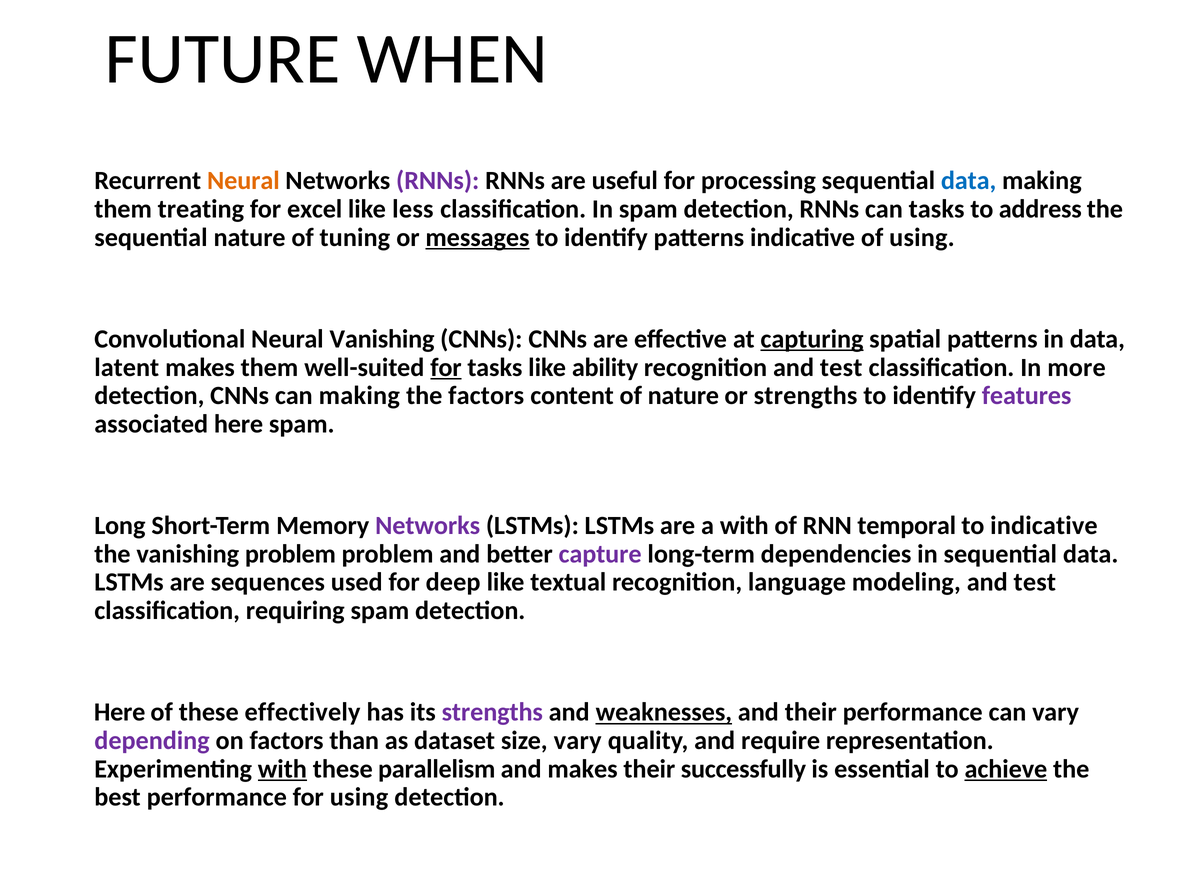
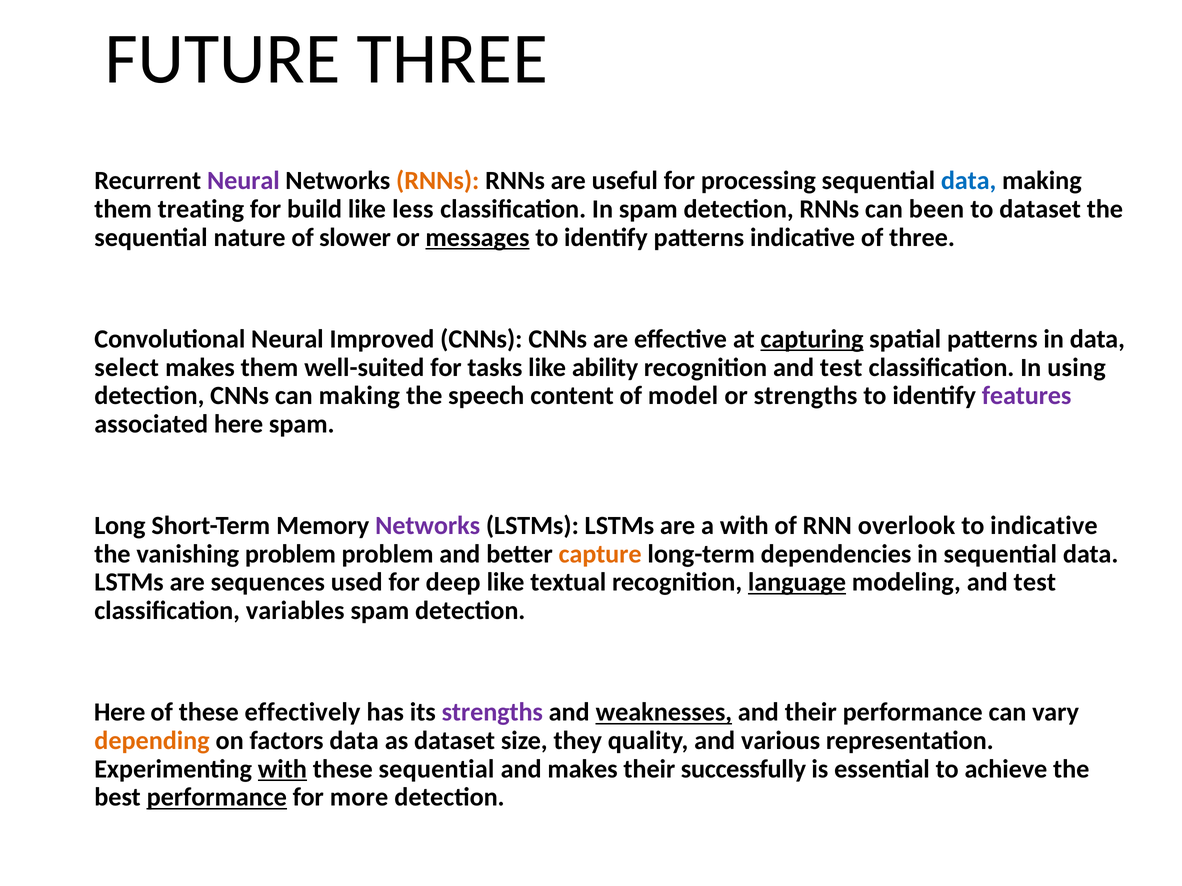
FUTURE WHEN: WHEN -> THREE (452, 59)
Neural colour: orange -> purple (243, 181)
RNNs colour: purple -> orange (438, 181)
excel: excel -> build (315, 209)
can tasks: tasks -> been (937, 209)
to address: address -> dataset (1040, 209)
tuning: tuning -> slower (355, 238)
of using: using -> three (922, 238)
Neural Vanishing: Vanishing -> Improved (382, 339)
latent: latent -> select (127, 368)
for underline: present -> none (446, 368)
more: more -> using (1076, 368)
the factors: factors -> speech (486, 396)
of nature: nature -> model (683, 396)
temporal: temporal -> overlook (907, 526)
capture colour: purple -> orange (600, 554)
language underline: none -> present (797, 583)
requiring: requiring -> variables (295, 611)
depending colour: purple -> orange (152, 741)
factors than: than -> data (354, 741)
size vary: vary -> they (578, 741)
require: require -> various (781, 741)
these parallelism: parallelism -> sequential (436, 769)
achieve underline: present -> none (1006, 769)
performance underline: none -> present (217, 798)
for using: using -> more (359, 798)
